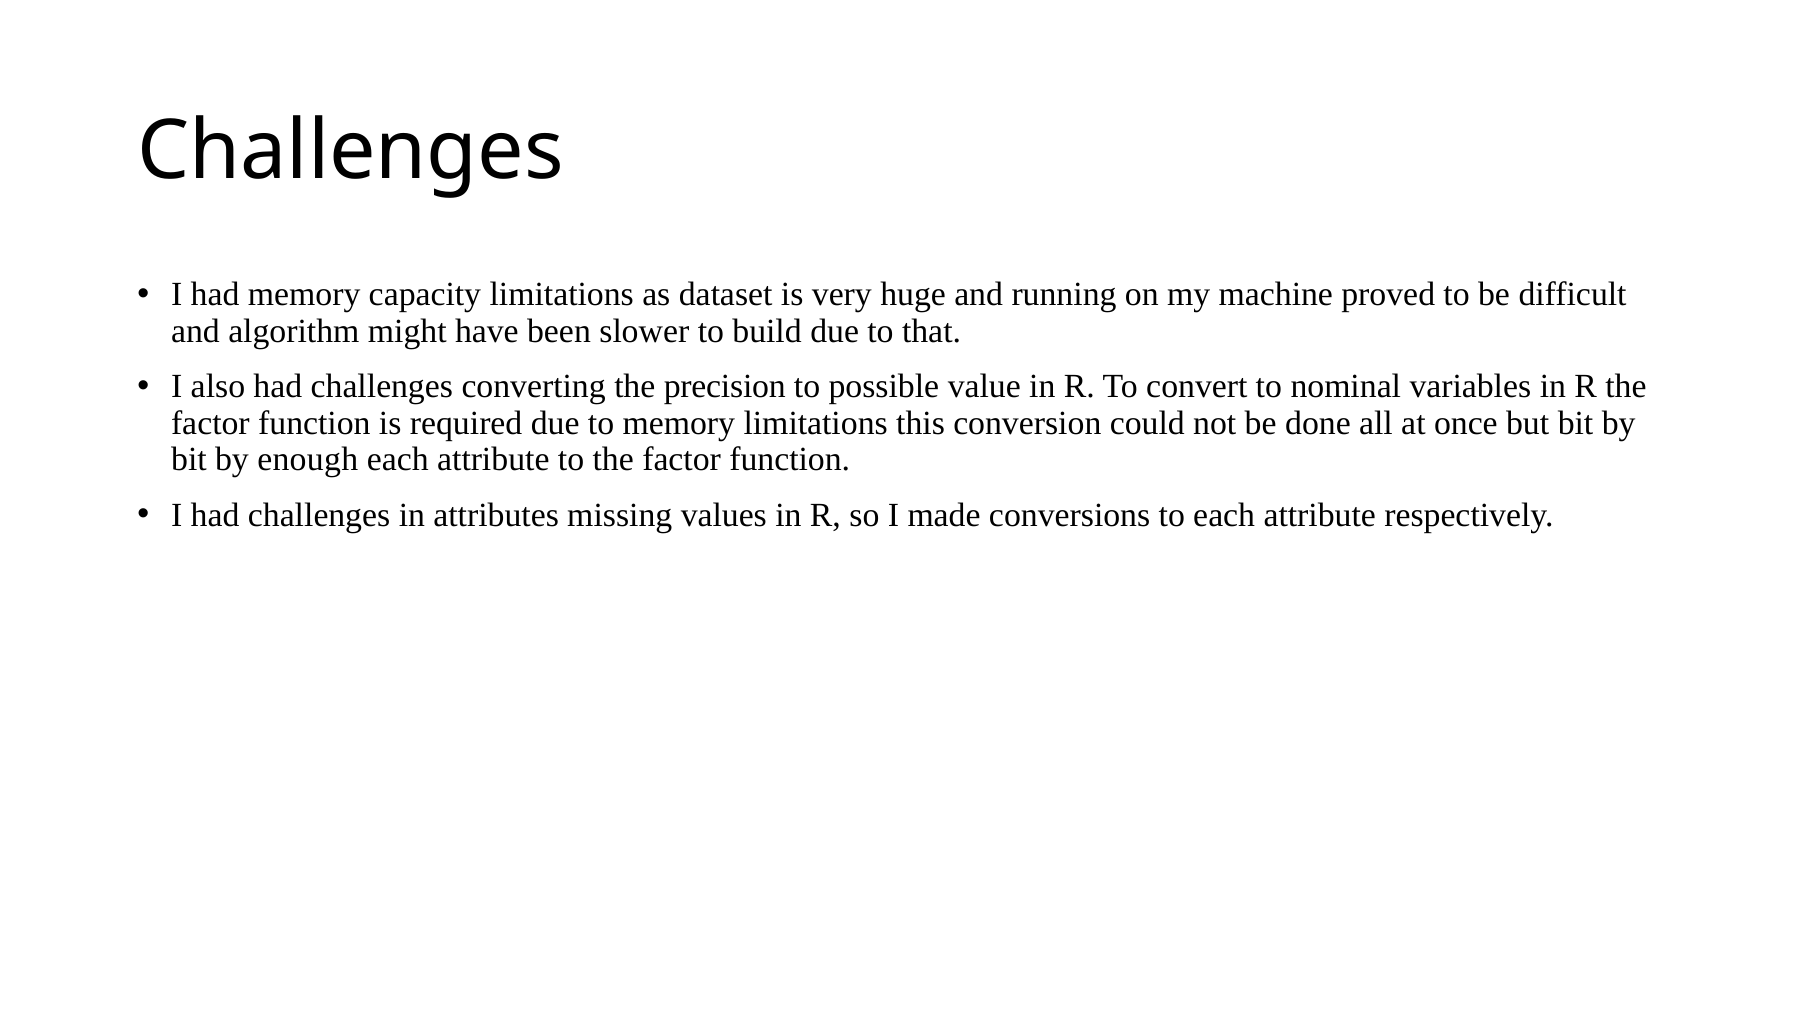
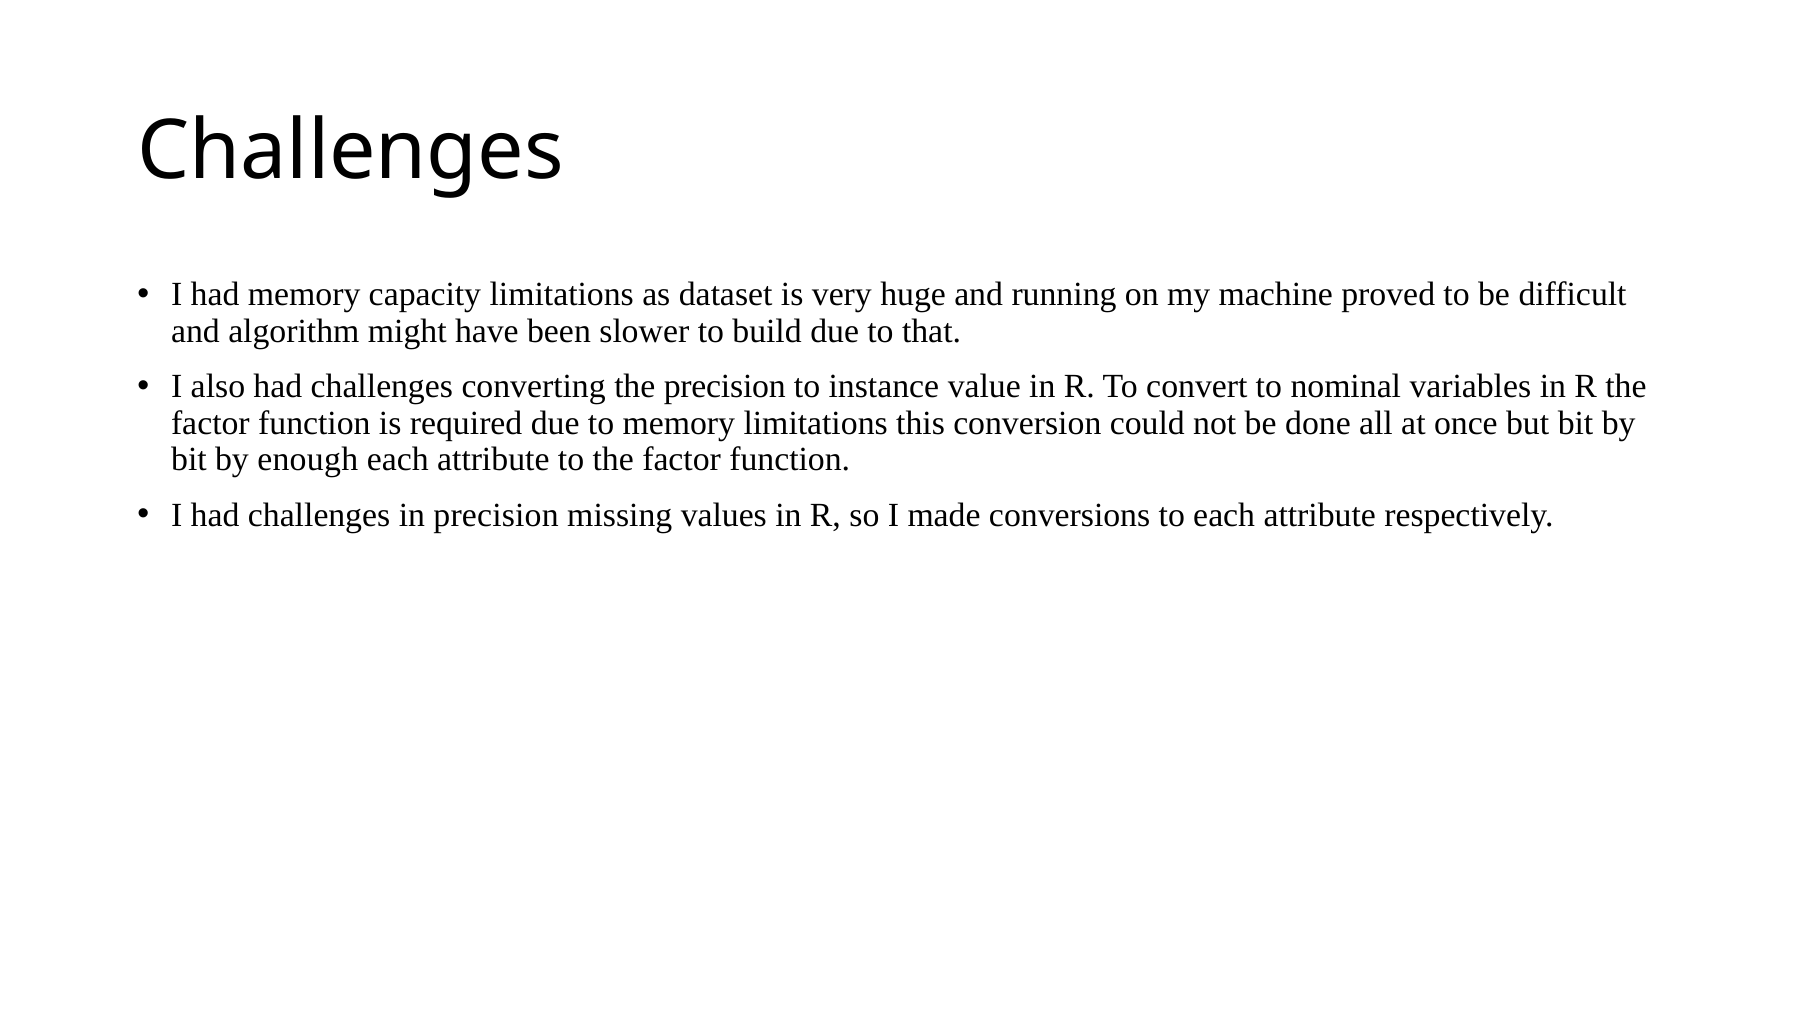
possible: possible -> instance (884, 386)
in attributes: attributes -> precision (496, 515)
